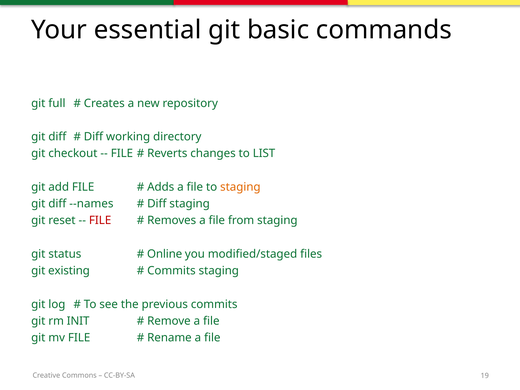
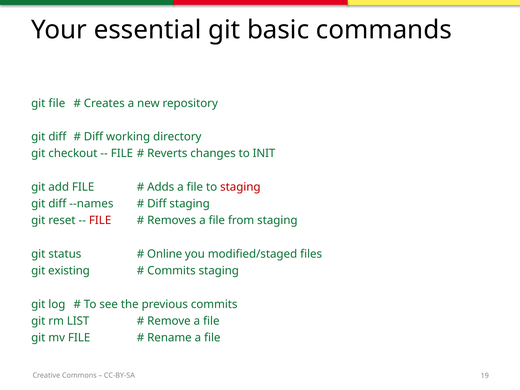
git full: full -> file (57, 103)
LIST: LIST -> INIT (264, 153)
staging colour: orange -> red (240, 187)
INIT: INIT -> LIST (78, 321)
